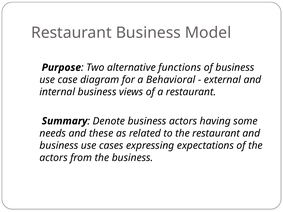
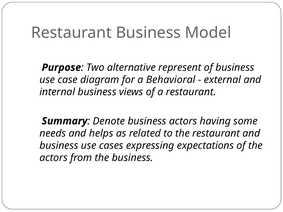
functions: functions -> represent (180, 68)
these: these -> helps (101, 133)
